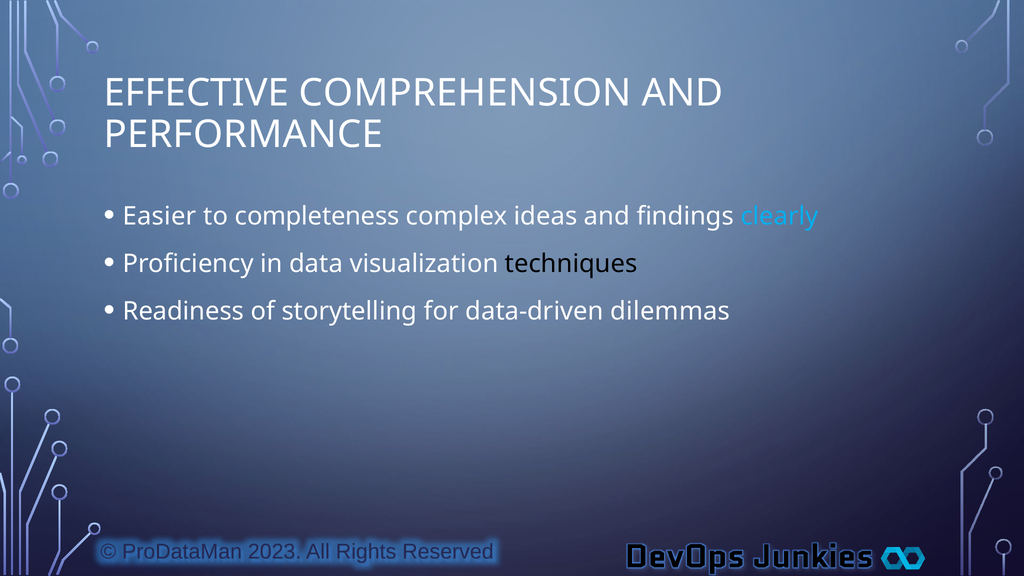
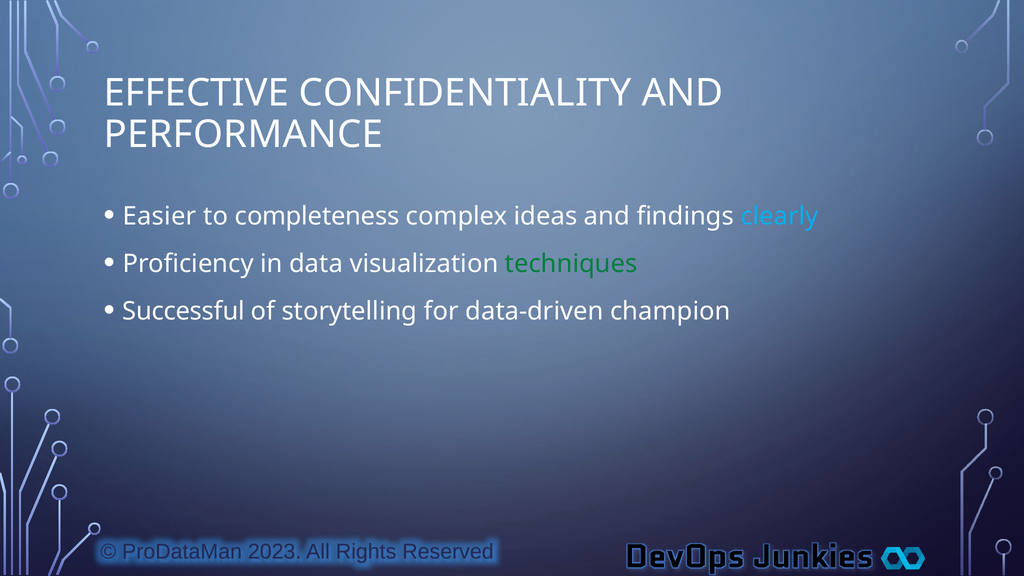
COMPREHENSION: COMPREHENSION -> CONFIDENTIALITY (465, 93)
techniques colour: black -> green (571, 264)
Readiness: Readiness -> Successful (184, 311)
dilemmas: dilemmas -> champion (670, 311)
